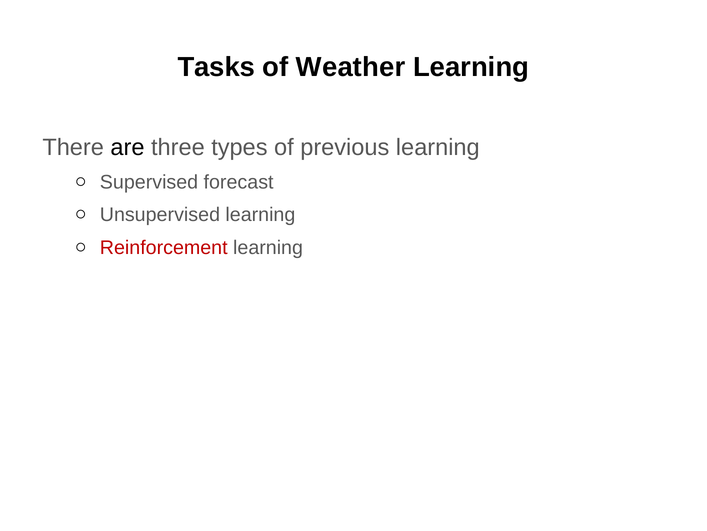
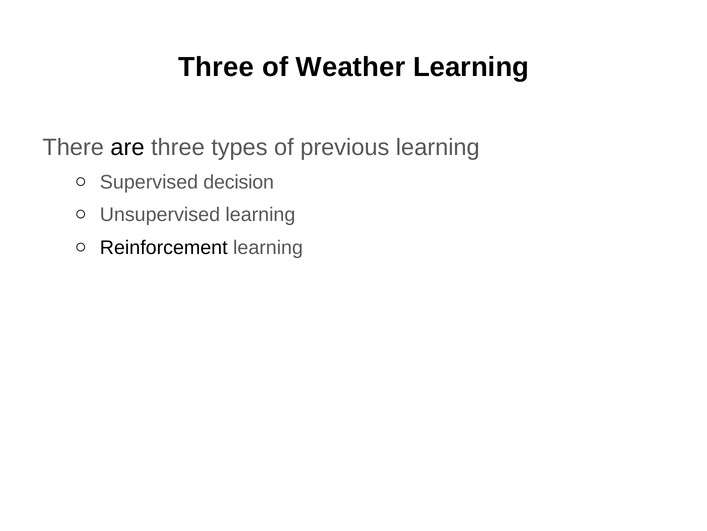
Tasks: Tasks -> Three (216, 67)
forecast: forecast -> decision (239, 182)
Reinforcement colour: red -> black (164, 247)
